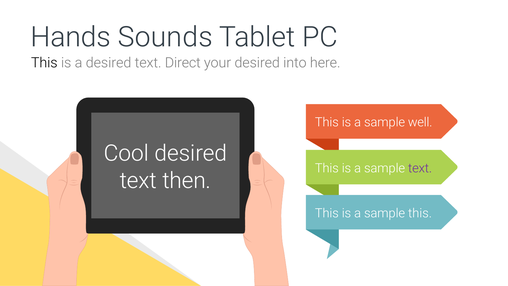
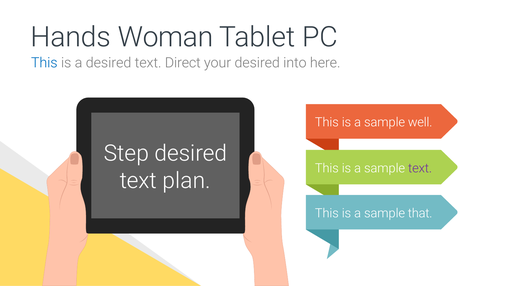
Sounds: Sounds -> Woman (166, 37)
This colour: black -> blue (44, 63)
Cool: Cool -> Step (126, 153)
then: then -> plan (187, 180)
sample this: this -> that (420, 213)
